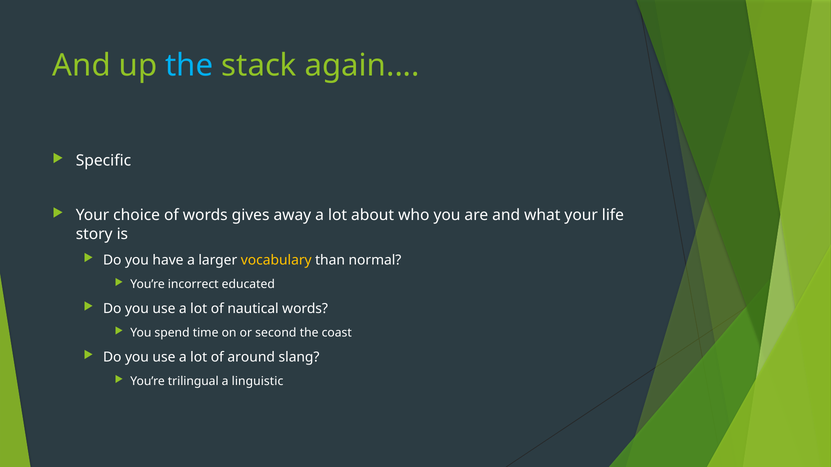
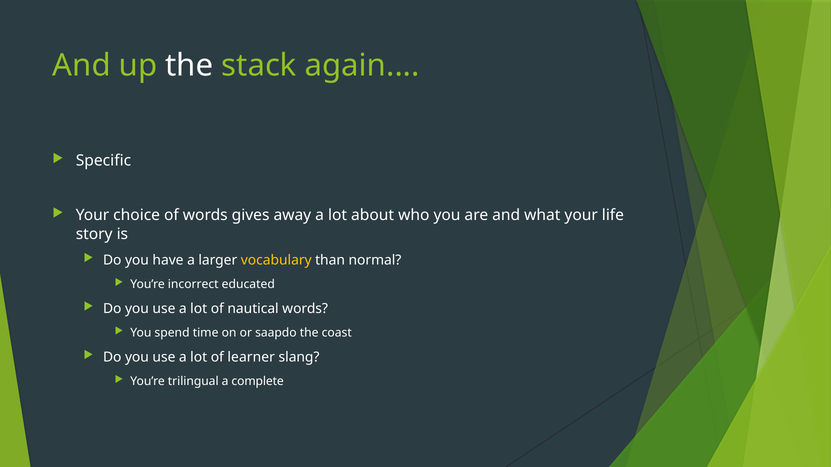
the colour: light blue -> white (189, 66)
second: second -> saapdo (276, 333)
around: around -> learner (251, 357)
linguistic: linguistic -> complete (258, 382)
